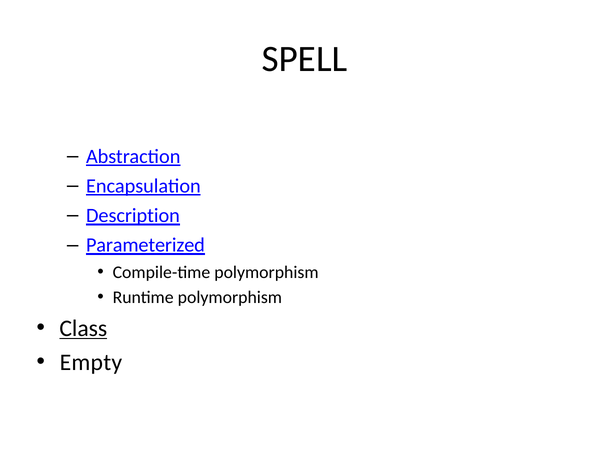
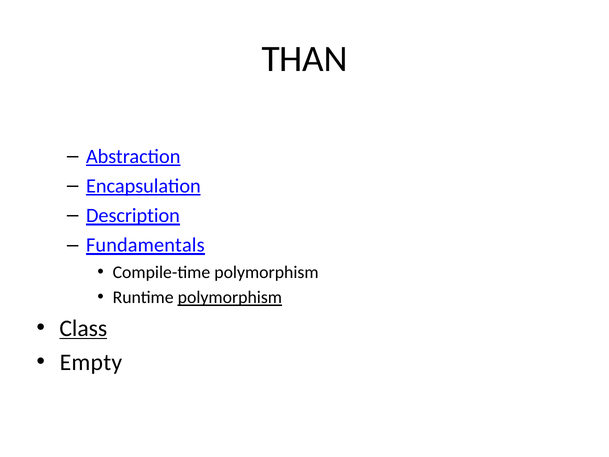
SPELL: SPELL -> THAN (305, 59)
Parameterized: Parameterized -> Fundamentals (145, 245)
polymorphism underline: none -> present (230, 297)
